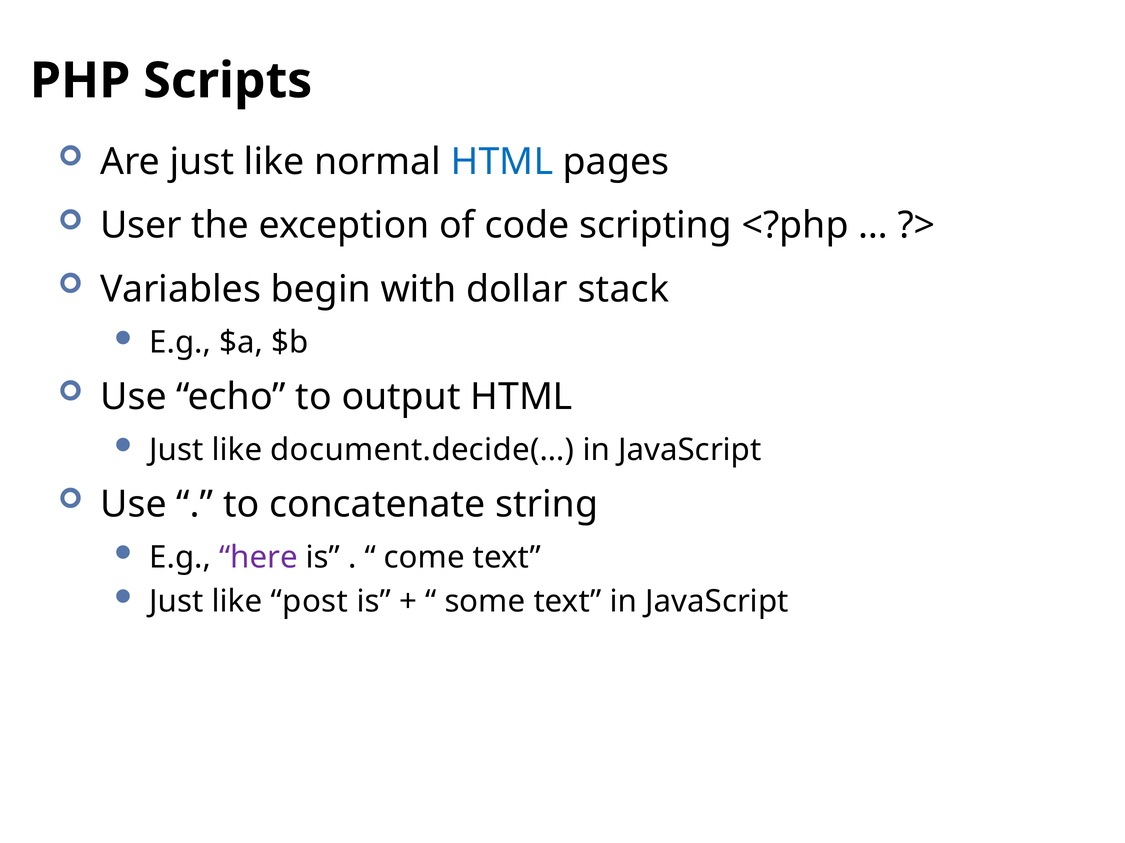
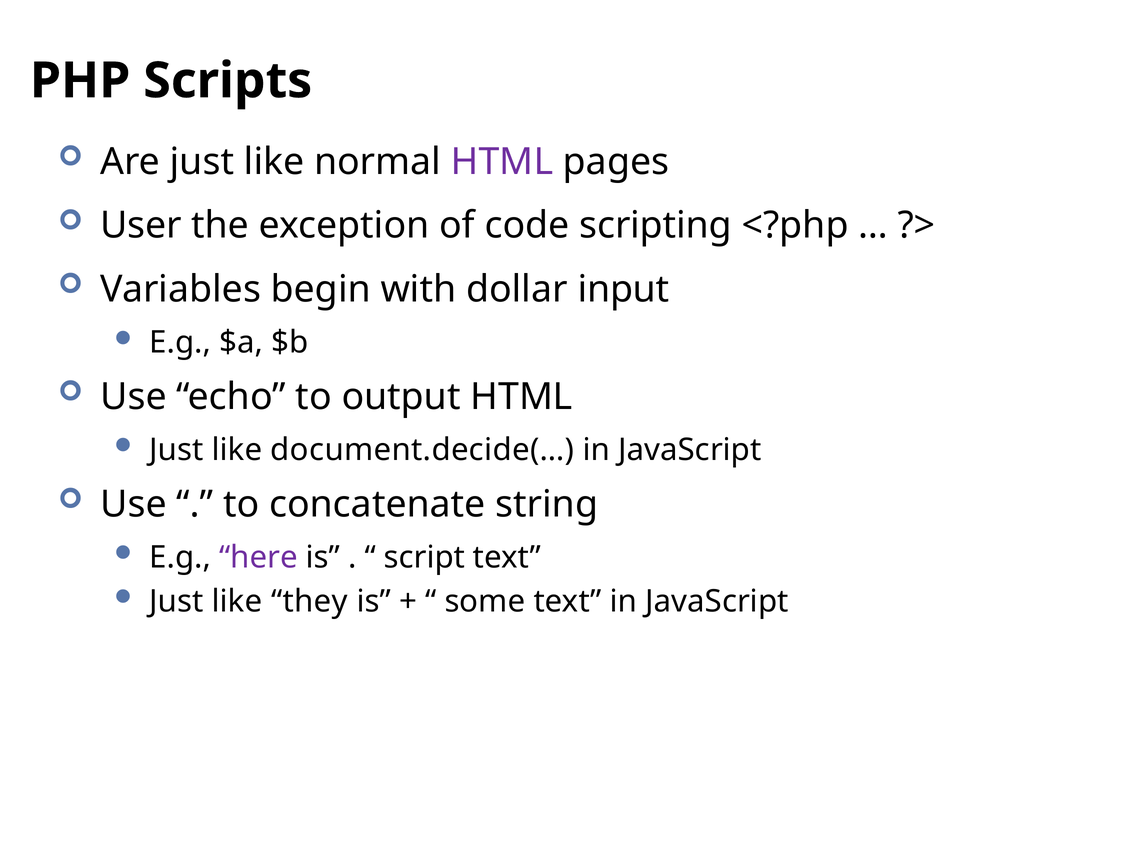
HTML colour: blue -> purple (502, 162)
stack: stack -> input (624, 290)
come: come -> script (424, 558)
post: post -> they (309, 602)
